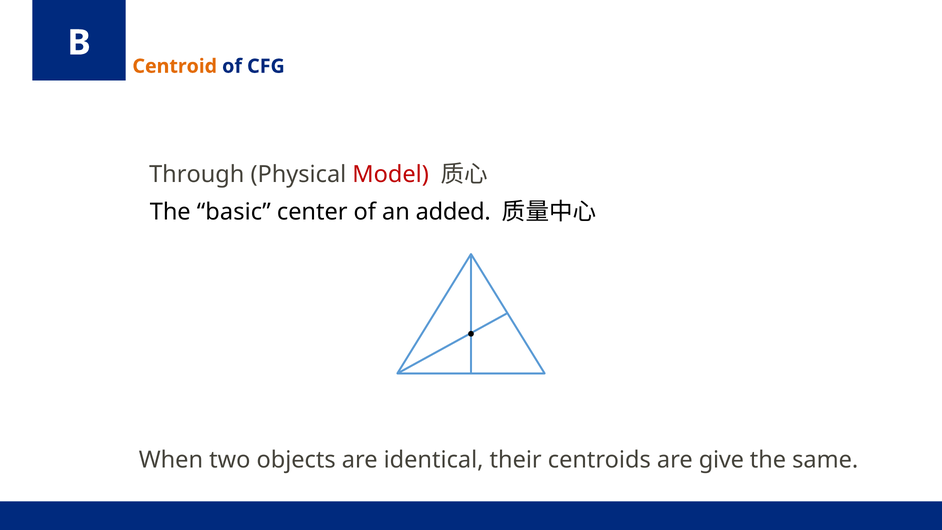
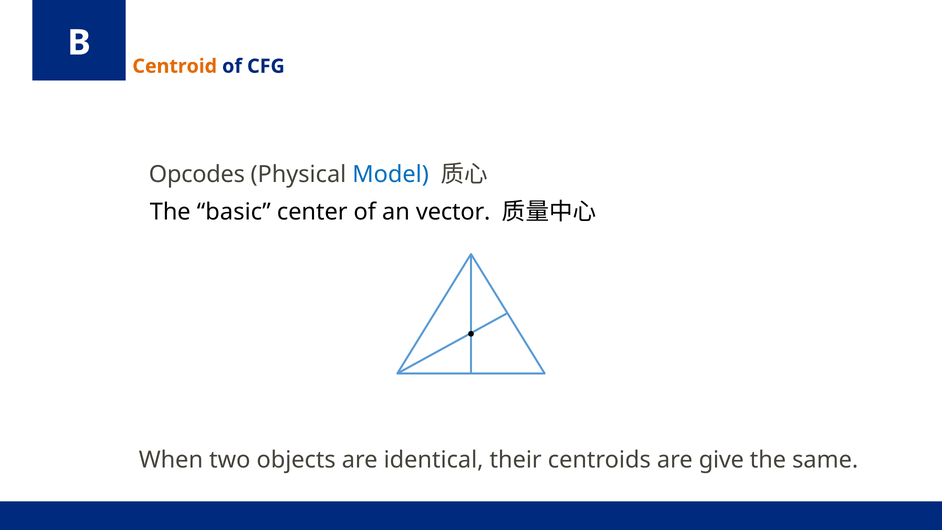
Through: Through -> Opcodes (197, 175)
Model colour: red -> blue (391, 175)
added: added -> vector (453, 212)
